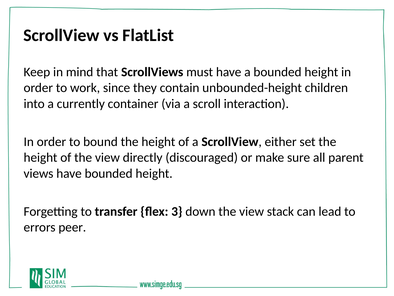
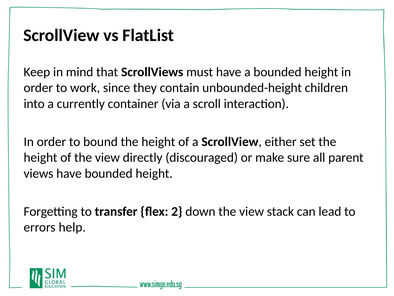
3: 3 -> 2 (177, 211)
peer: peer -> help (72, 227)
